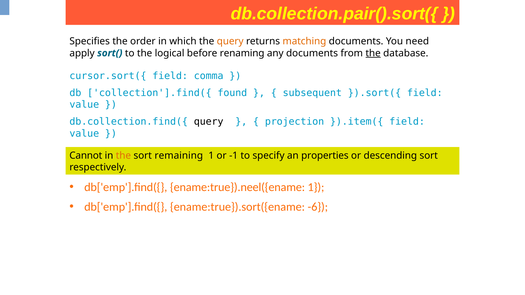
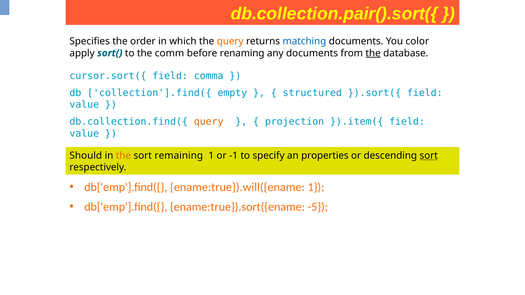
matching colour: orange -> blue (304, 41)
need: need -> color (417, 41)
logical: logical -> comm (170, 53)
found: found -> empty (232, 93)
subsequent: subsequent -> structured (312, 93)
query colour: black -> orange (209, 122)
Cannot: Cannot -> Should (86, 156)
sort underline: none -> present (429, 156)
ename:true}).neel({ename: ename:true}).neel({ename -> ename:true}).will({ename (237, 187)
-6: -6 -> -5 (318, 207)
